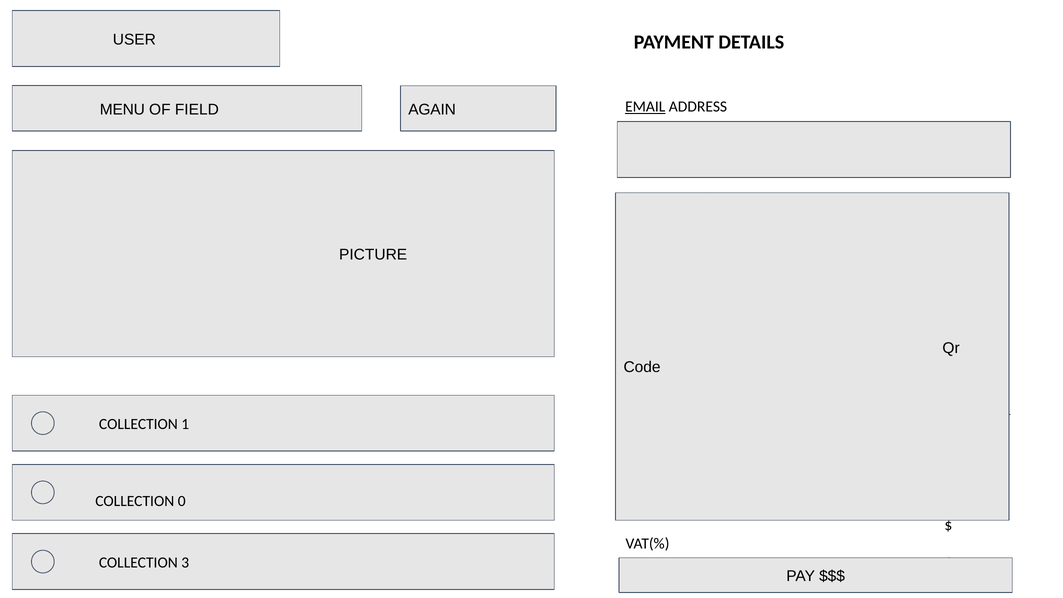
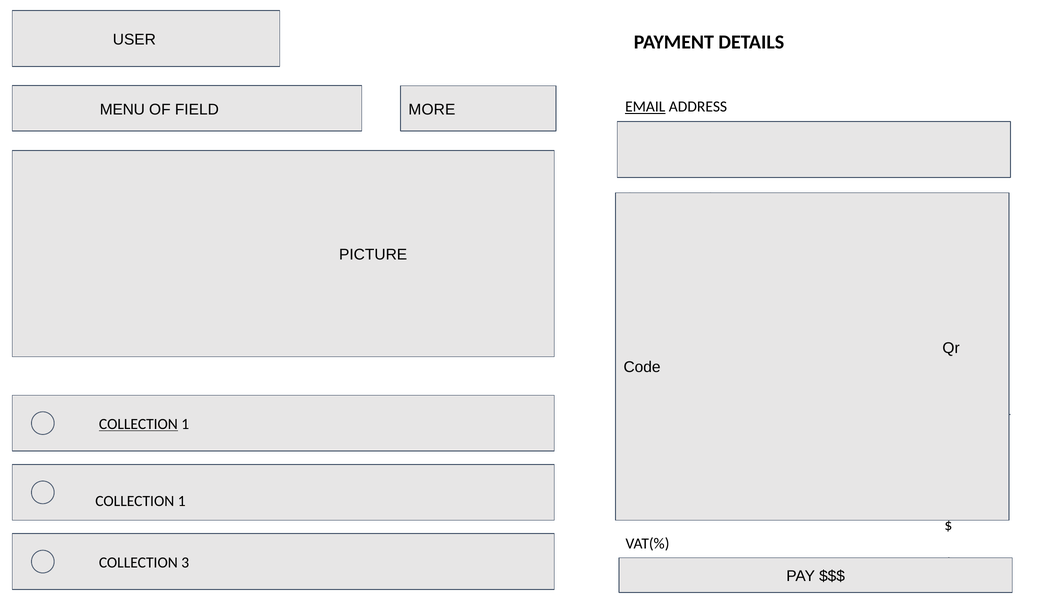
AGAIN: AGAIN -> MORE (432, 109)
COLLECTION underline: none -> present (138, 424)
0: 0 -> 1 (182, 501)
